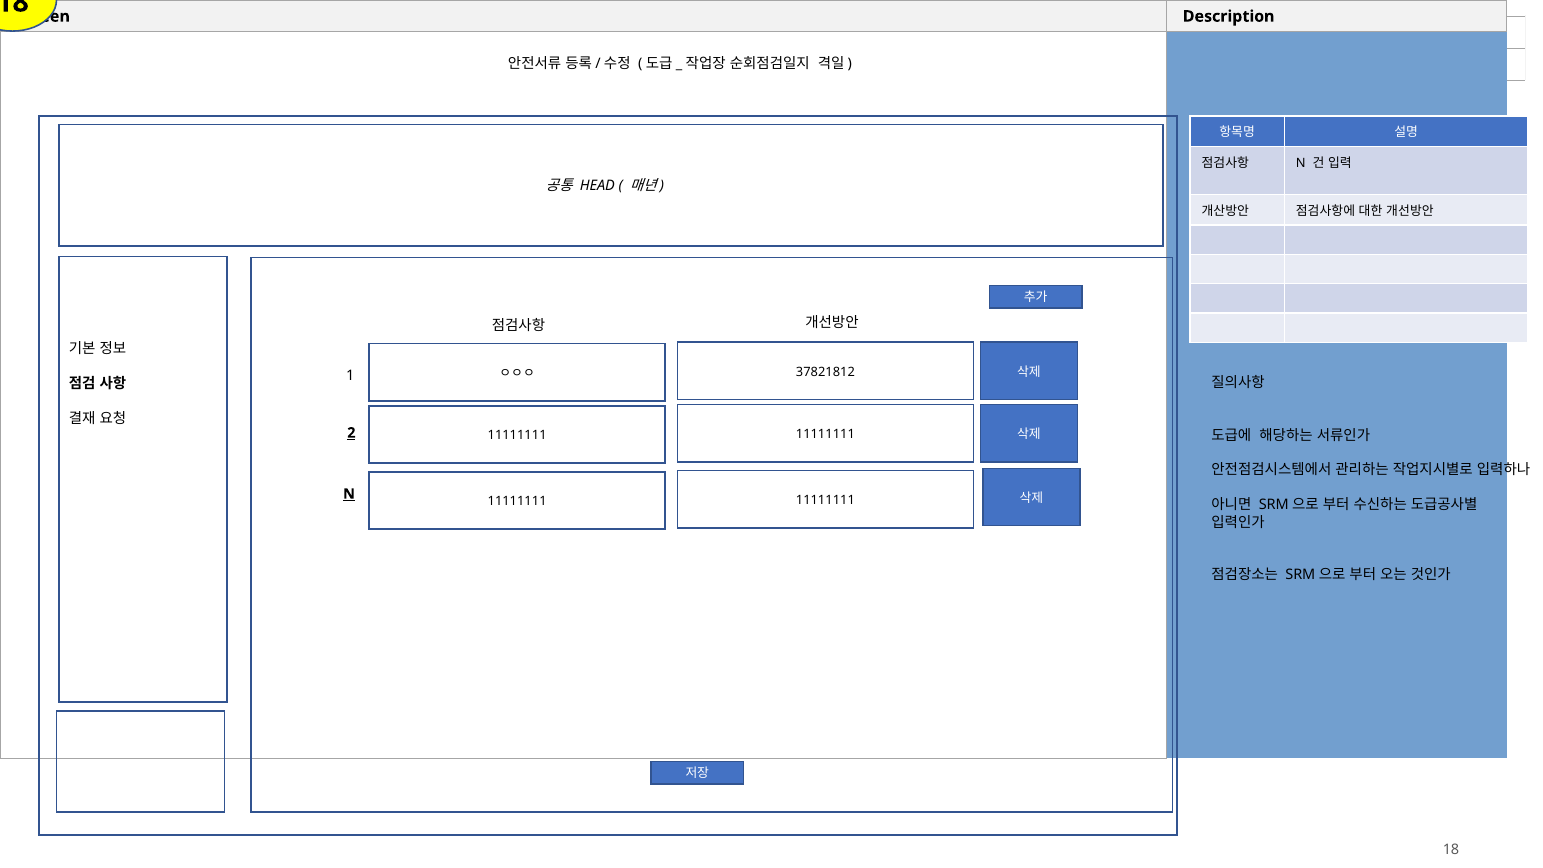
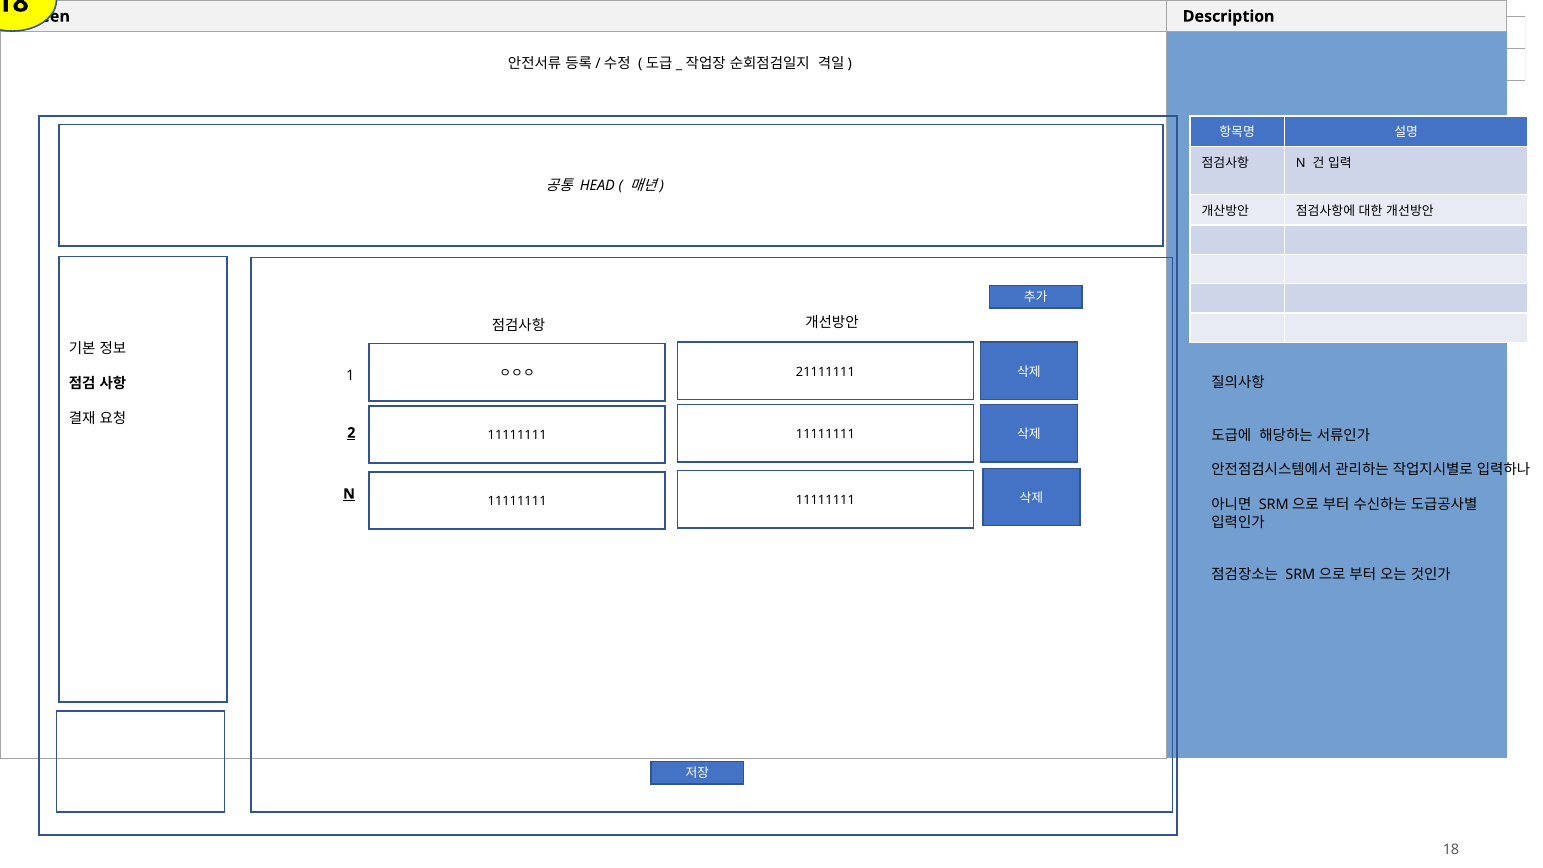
37821812: 37821812 -> 21111111 (825, 372)
